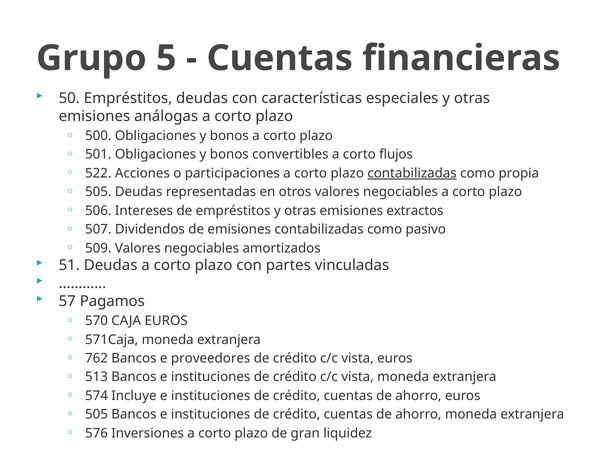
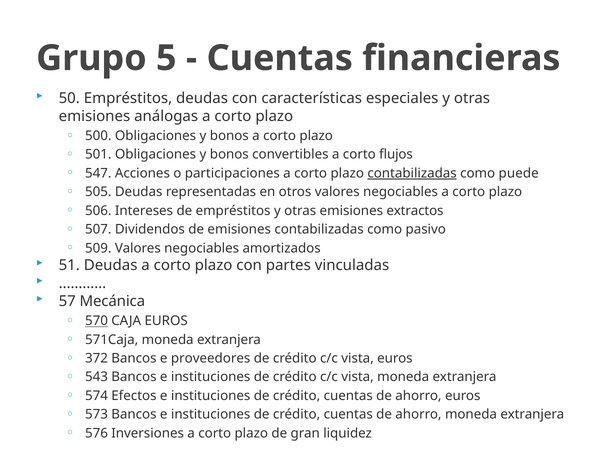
522: 522 -> 547 (98, 173)
propia: propia -> puede (519, 173)
Pagamos: Pagamos -> Mecánica (112, 302)
570 underline: none -> present (96, 321)
762: 762 -> 372 (96, 359)
513: 513 -> 543 (96, 377)
Incluye: Incluye -> Efectos (134, 396)
505: 505 -> 573 (96, 415)
